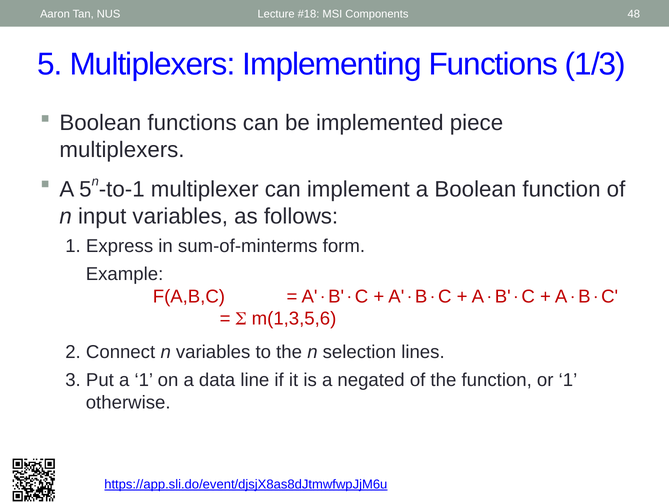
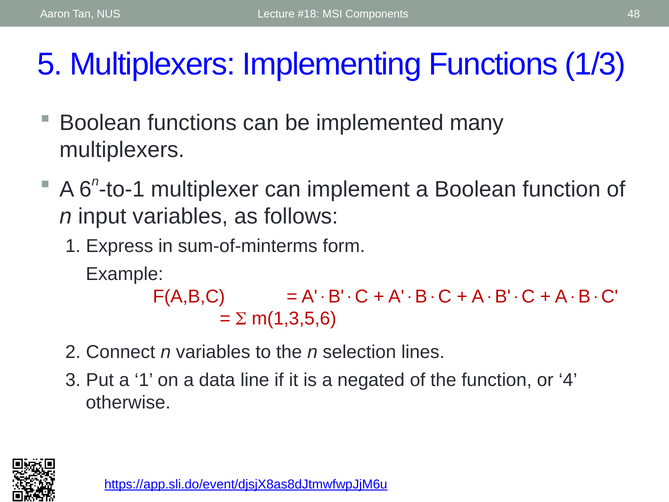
piece: piece -> many (477, 123)
A 5: 5 -> 6 (85, 189)
or 1: 1 -> 4 (568, 380)
